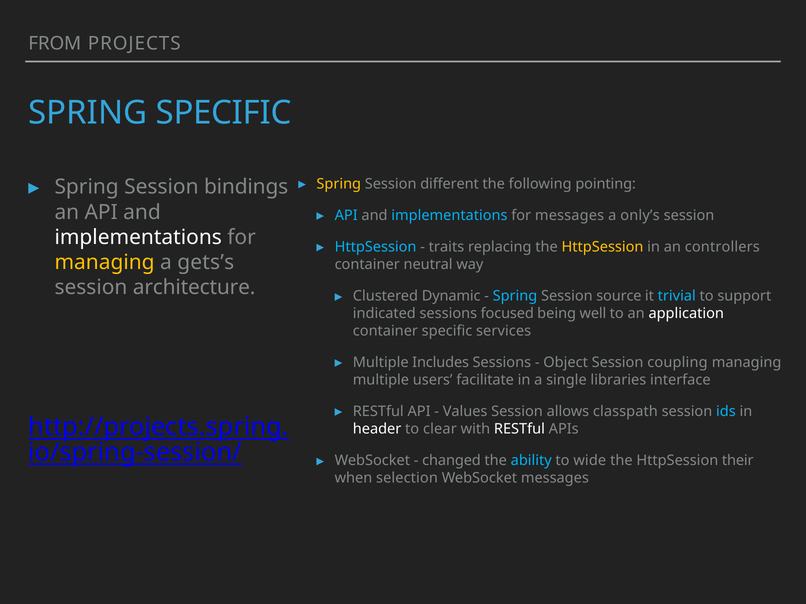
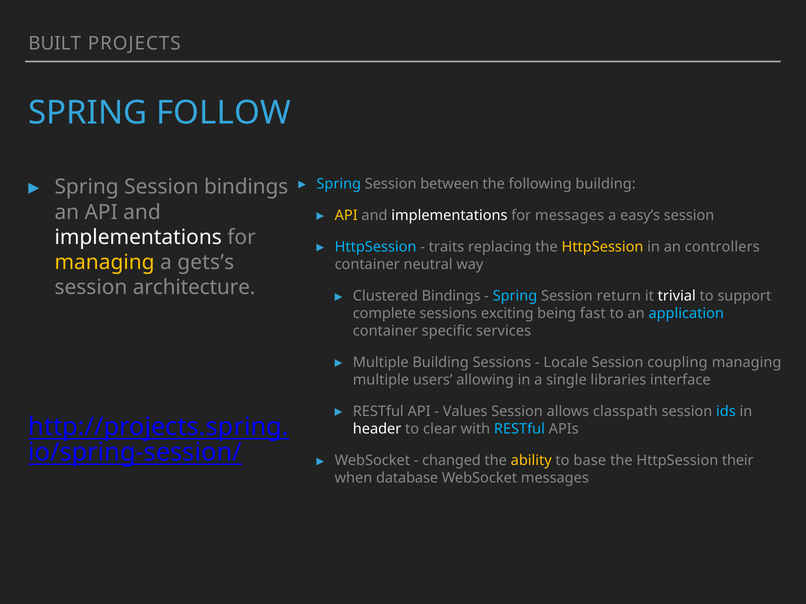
FROM: FROM -> BUILT (55, 44)
SPRING SPECIFIC: SPECIFIC -> FOLLOW (223, 113)
Spring colour: yellow -> light blue (339, 184)
different: different -> between (450, 184)
following pointing: pointing -> building (606, 184)
API colour: light blue -> yellow (346, 216)
implementations colour: light blue -> white (449, 216)
only’s: only’s -> easy’s (640, 216)
Clustered Dynamic: Dynamic -> Bindings (451, 296)
source: source -> return (619, 296)
trivial colour: light blue -> white (677, 296)
indicated: indicated -> complete (384, 314)
focused: focused -> exciting (507, 314)
well: well -> fast (593, 314)
application colour: white -> light blue (686, 314)
Multiple Includes: Includes -> Building (441, 363)
Object: Object -> Locale (566, 363)
facilitate: facilitate -> allowing (485, 380)
RESTful colour: white -> light blue (519, 429)
ability colour: light blue -> yellow (531, 461)
wide: wide -> base (590, 461)
selection: selection -> database (407, 478)
